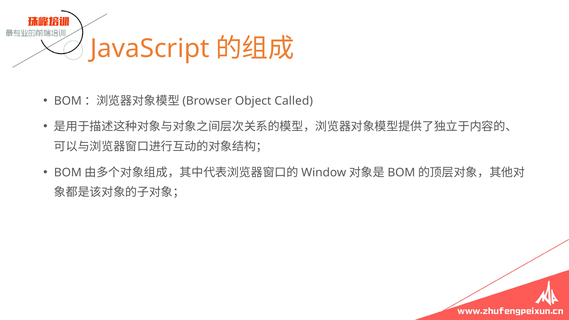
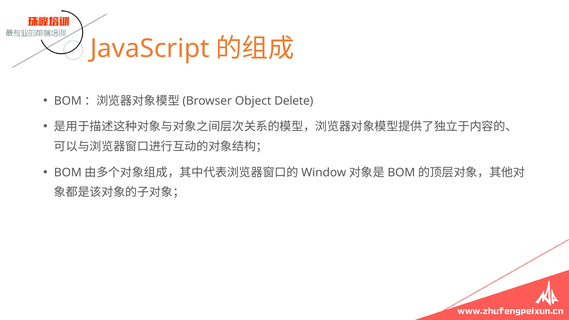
Called: Called -> Delete (294, 101)
